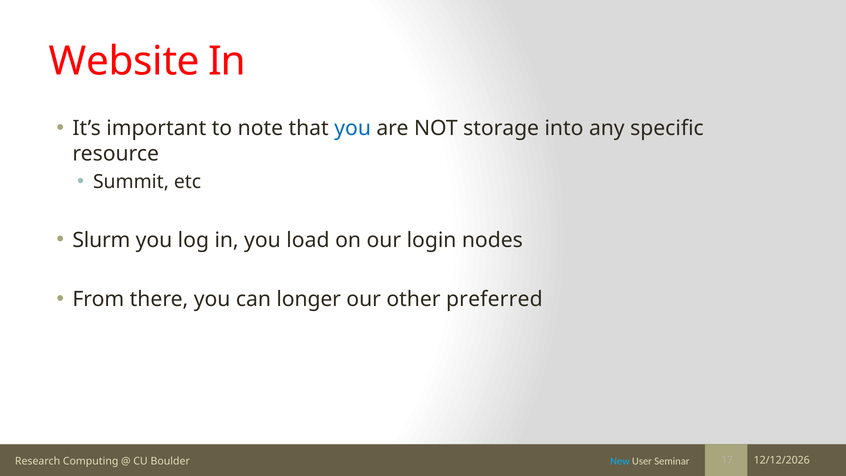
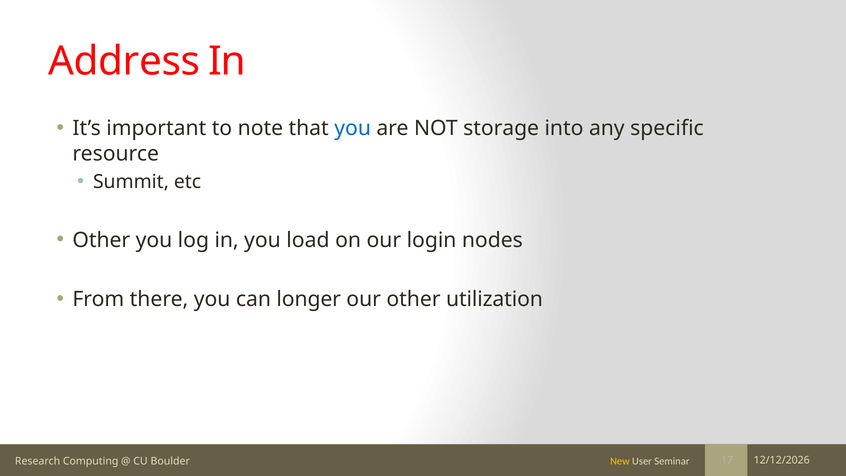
Website: Website -> Address (124, 62)
Slurm: Slurm -> Other (101, 240)
preferred: preferred -> utilization (494, 299)
New colour: light blue -> yellow (620, 461)
